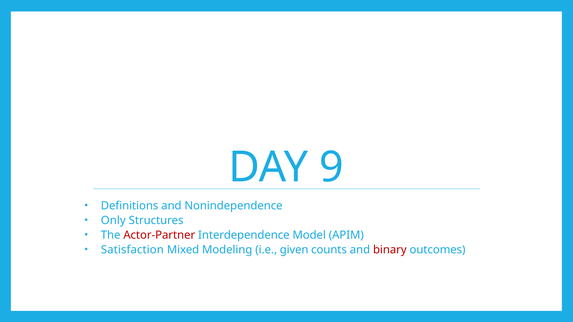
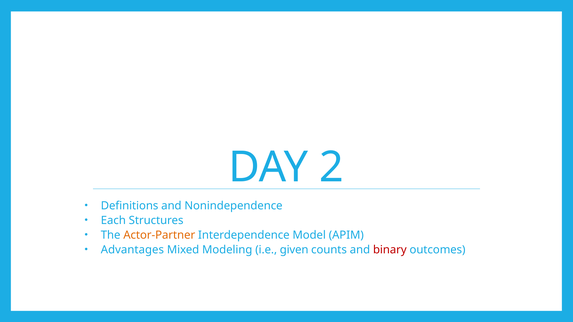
9: 9 -> 2 (332, 168)
Only: Only -> Each (113, 221)
Actor-Partner colour: red -> orange (159, 235)
Satisfaction: Satisfaction -> Advantages (132, 250)
